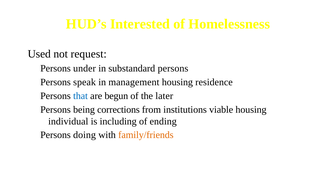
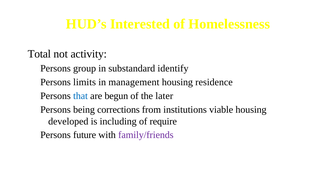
Used: Used -> Total (39, 54)
request: request -> activity (89, 54)
under: under -> group (85, 68)
substandard persons: persons -> identify (173, 68)
speak: speak -> limits (85, 82)
individual: individual -> developed (68, 121)
ending: ending -> require (163, 121)
doing: doing -> future (85, 135)
family/friends colour: orange -> purple (146, 135)
